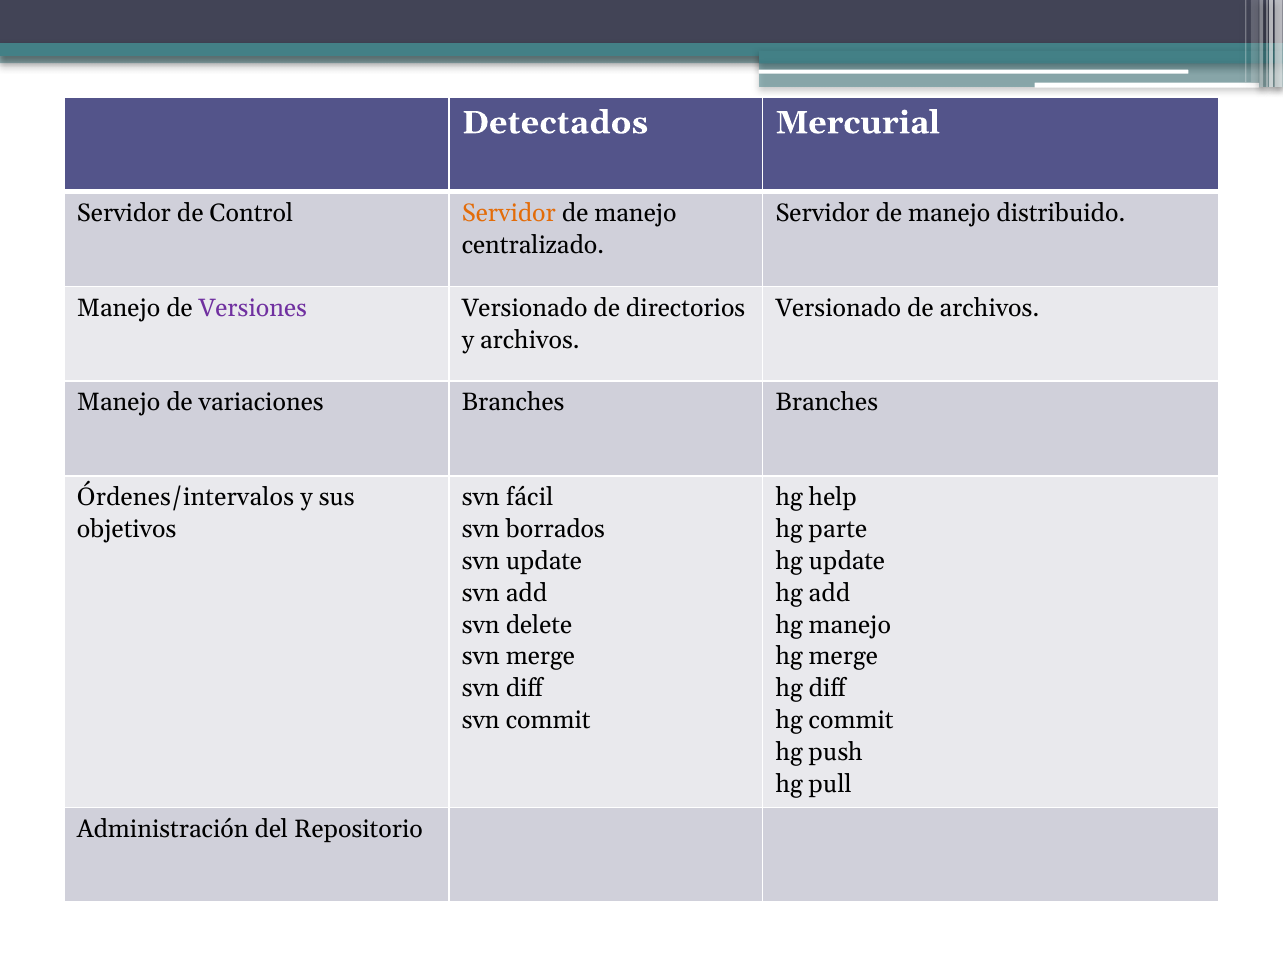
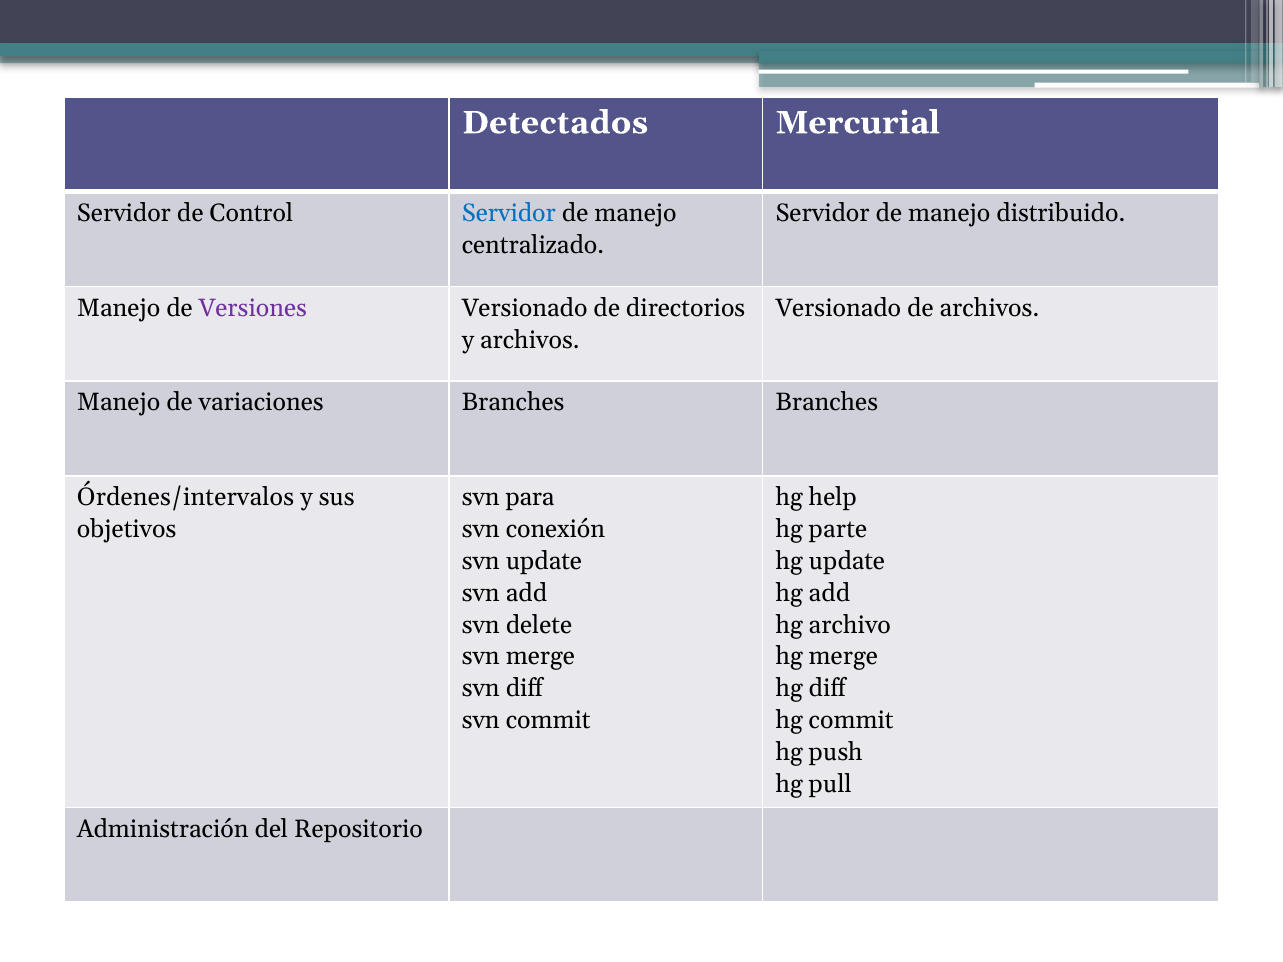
Servidor colour: orange -> blue (509, 213)
fácil: fácil -> para (530, 497)
borrados: borrados -> conexión (555, 529)
hg manejo: manejo -> archivo (850, 625)
